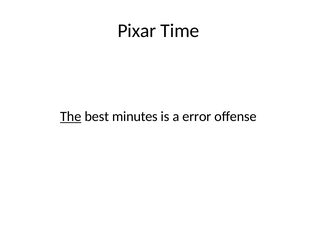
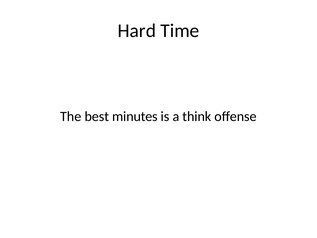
Pixar: Pixar -> Hard (137, 31)
The underline: present -> none (71, 116)
error: error -> think (197, 116)
